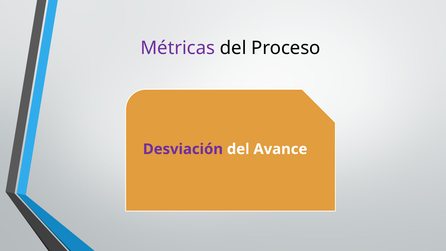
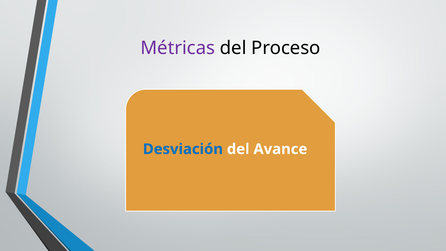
Desviación colour: purple -> blue (183, 149)
